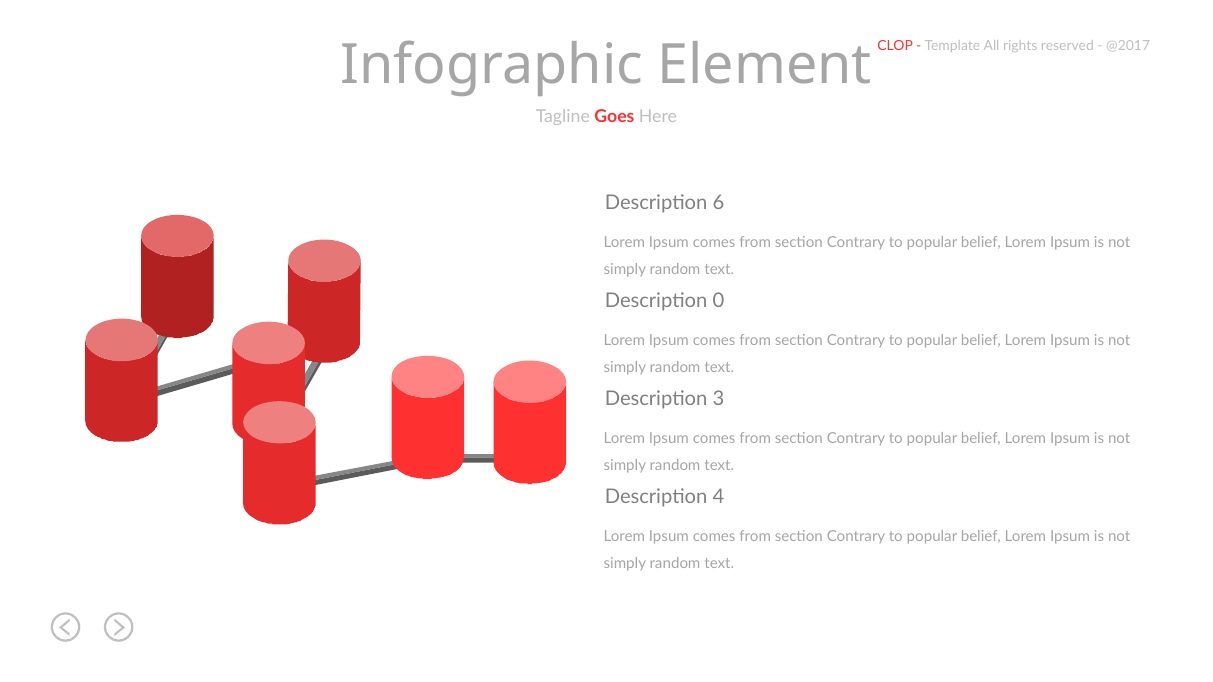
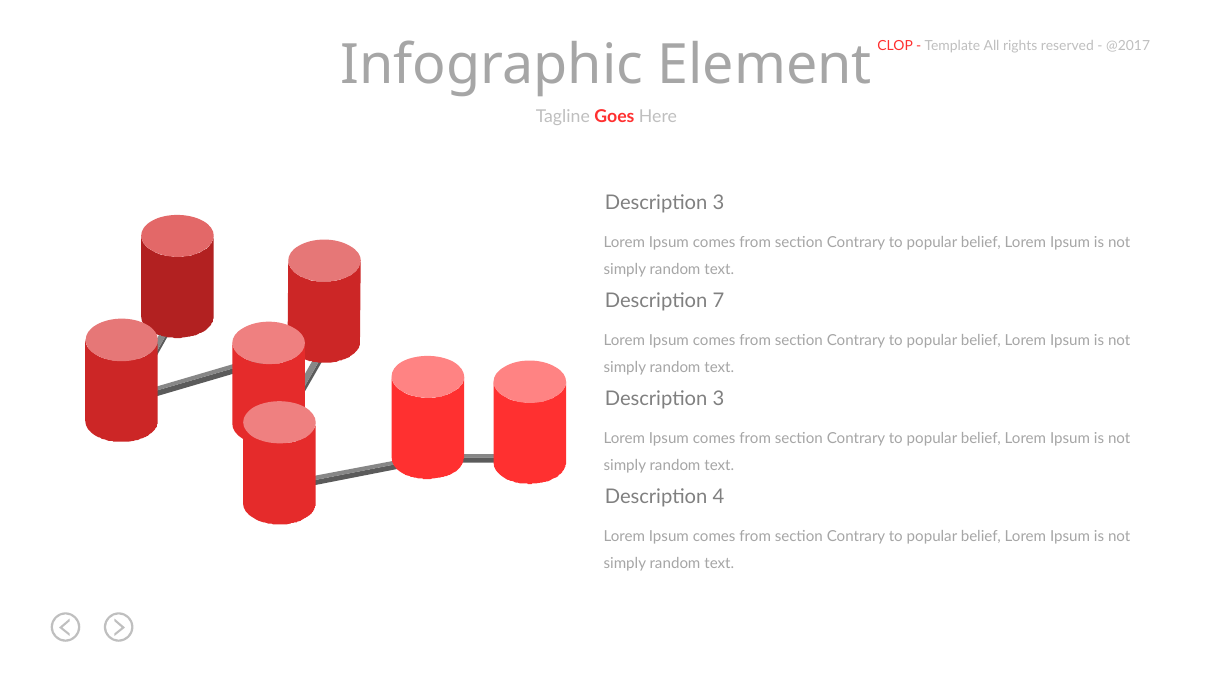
6: 6 -> 3 (718, 203)
0: 0 -> 7 (718, 301)
